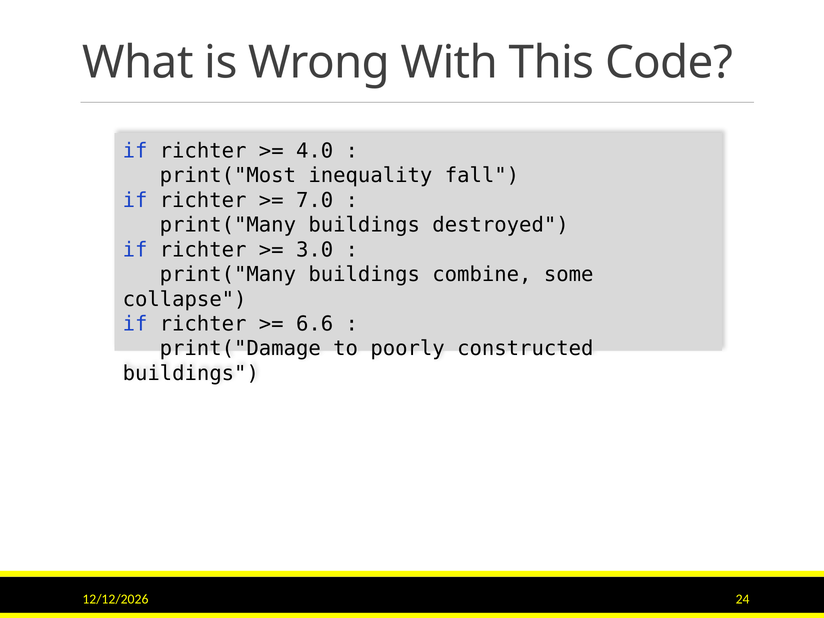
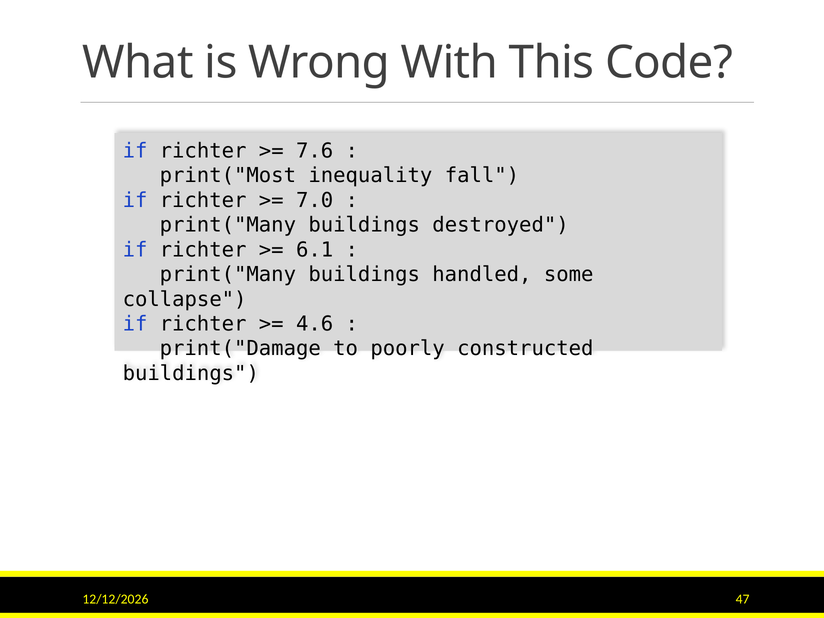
4.0: 4.0 -> 7.6 (315, 151)
3.0: 3.0 -> 6.1 (315, 250)
combine: combine -> handled (482, 274)
6.6: 6.6 -> 4.6 (315, 324)
24: 24 -> 47 (743, 599)
